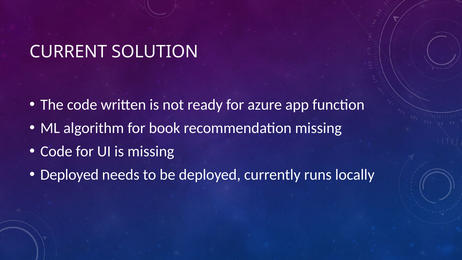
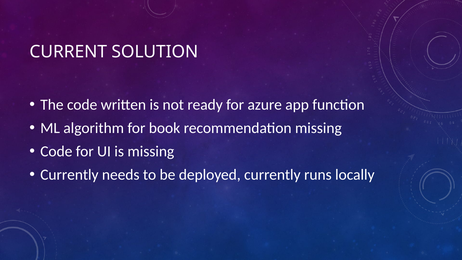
Deployed: Deployed -> Currently (69, 175)
